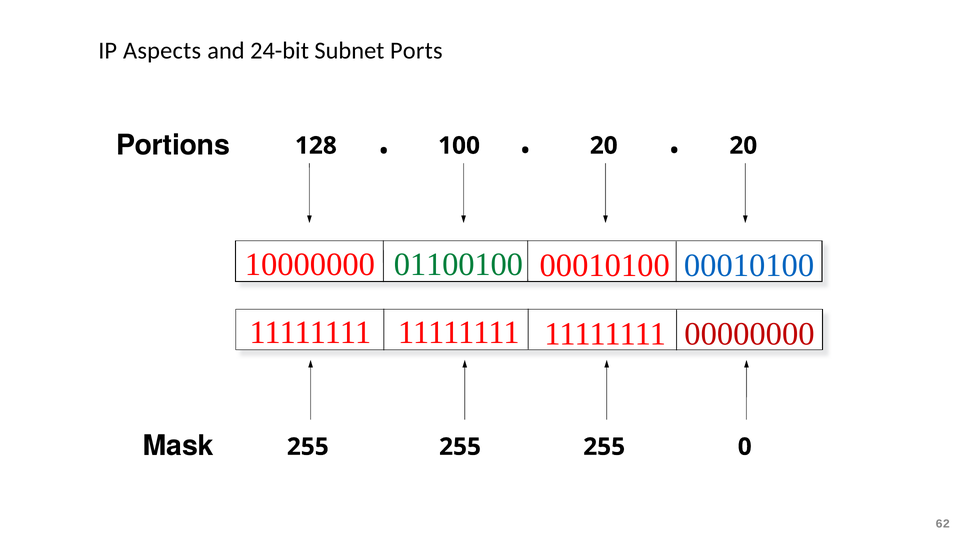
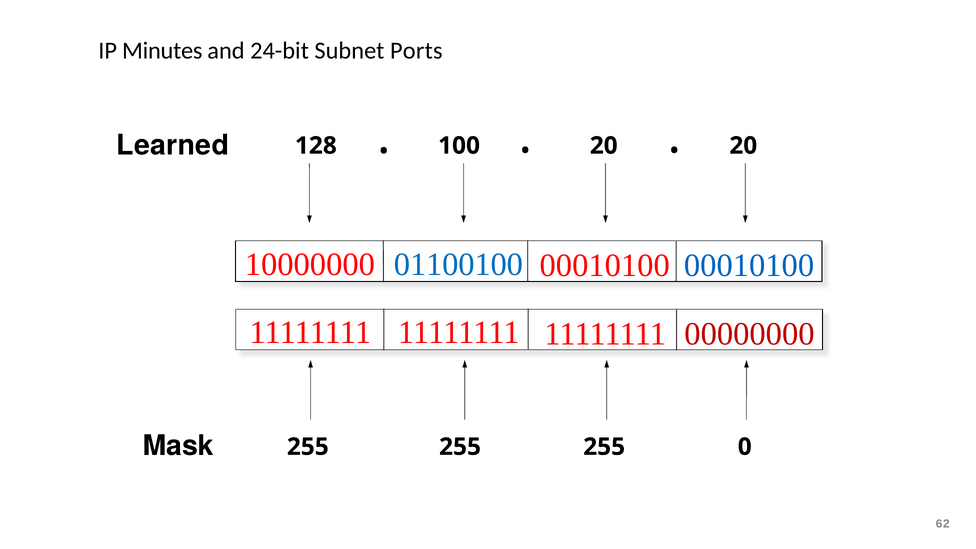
Aspects: Aspects -> Minutes (162, 51)
Portions: Portions -> Learned (173, 146)
01100100 colour: green -> blue (458, 264)
